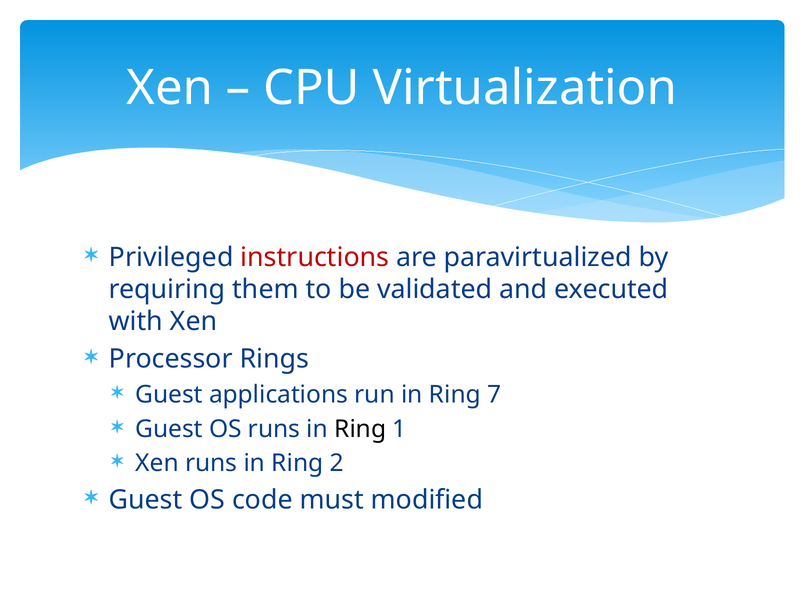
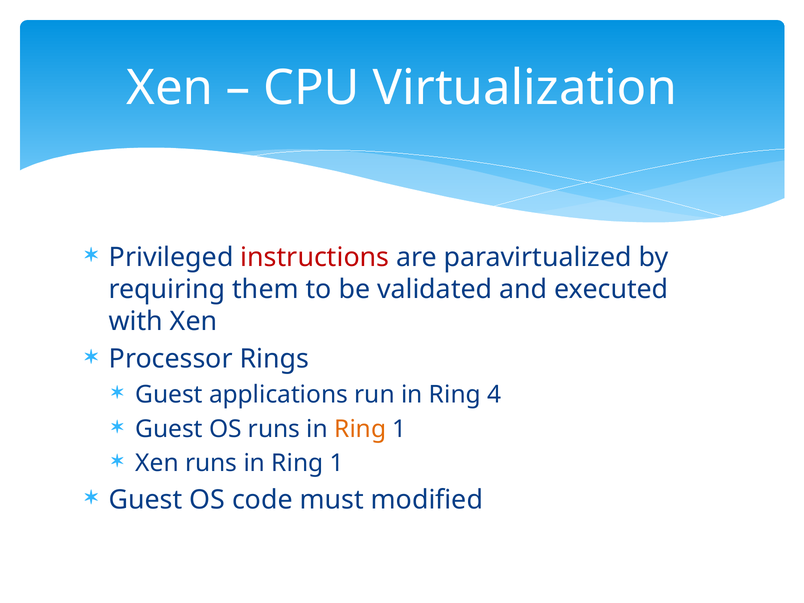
7: 7 -> 4 (494, 395)
Ring colour: black -> orange (360, 429)
2: 2 -> 1 (337, 463)
